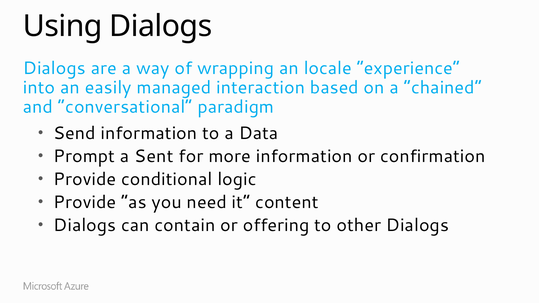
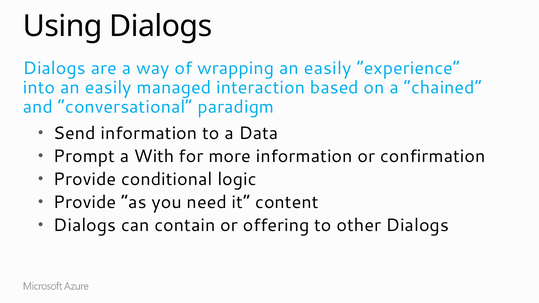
wrapping an locale: locale -> easily (328, 68)
Sent: Sent -> With (154, 156)
